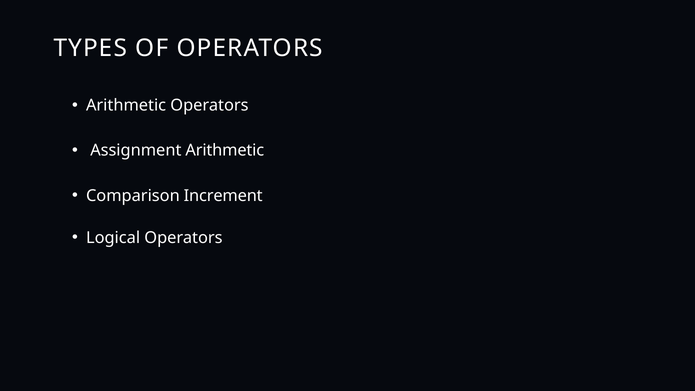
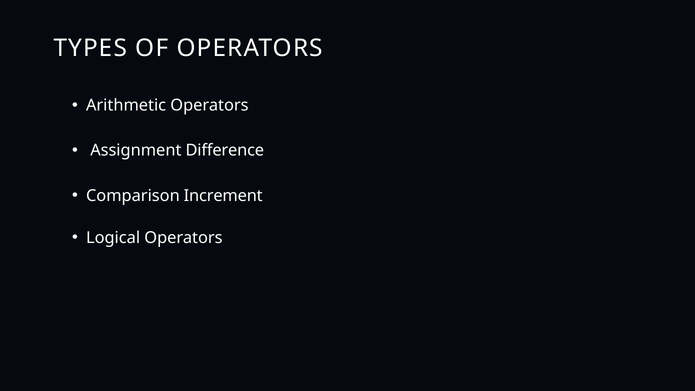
Assignment Arithmetic: Arithmetic -> Difference (225, 151)
